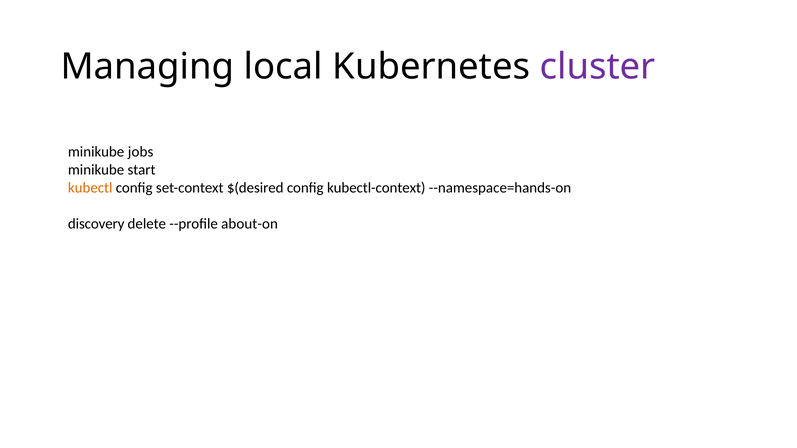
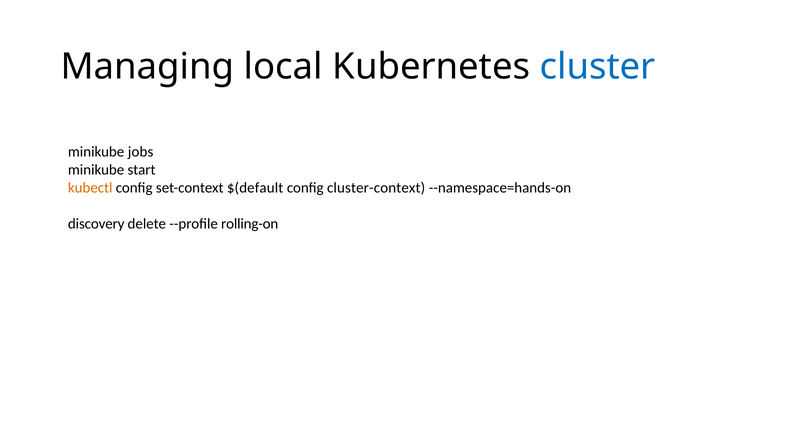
cluster colour: purple -> blue (598, 67)
$(desired: $(desired -> $(default (255, 188)
kubectl-context: kubectl-context -> cluster-context (376, 188)
about-on: about-on -> rolling-on (250, 224)
